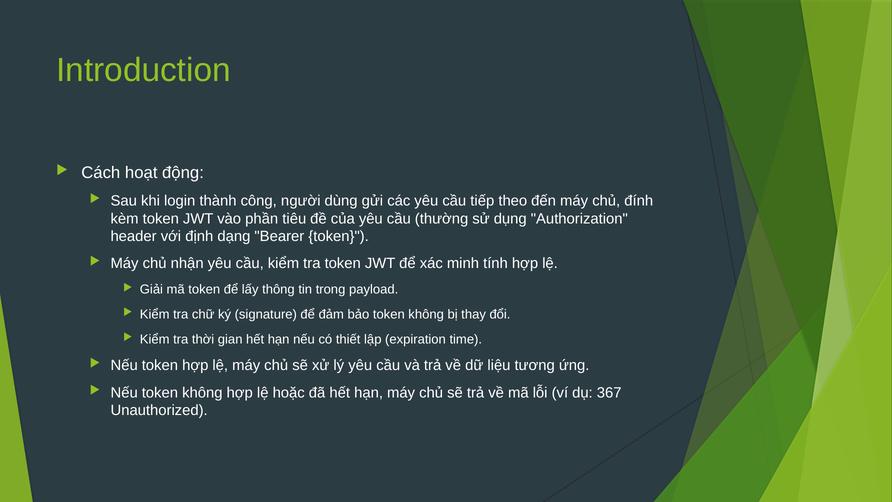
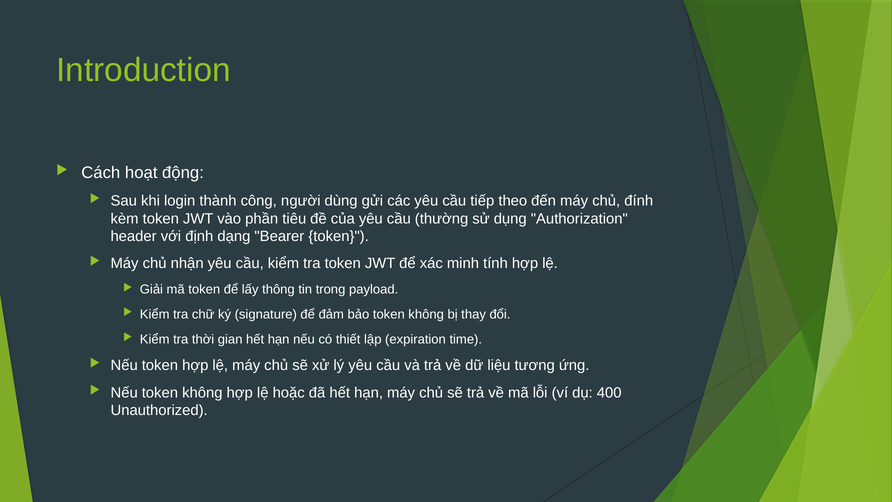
367: 367 -> 400 (609, 392)
